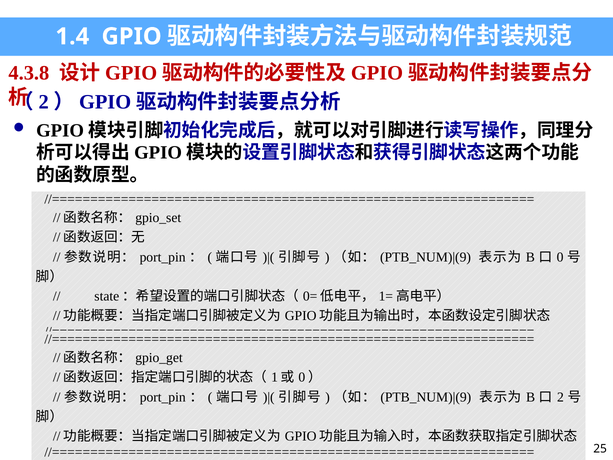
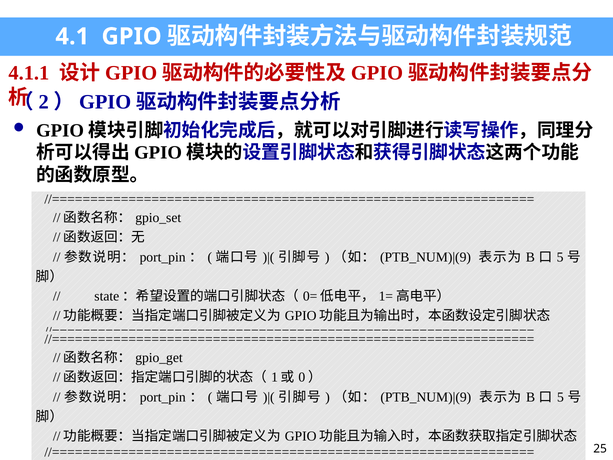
1.4: 1.4 -> 4.1 (72, 36)
4.3.8: 4.3.8 -> 4.1.1 (29, 73)
0: 0 -> 5 (560, 257)
2: 2 -> 5 (560, 397)
